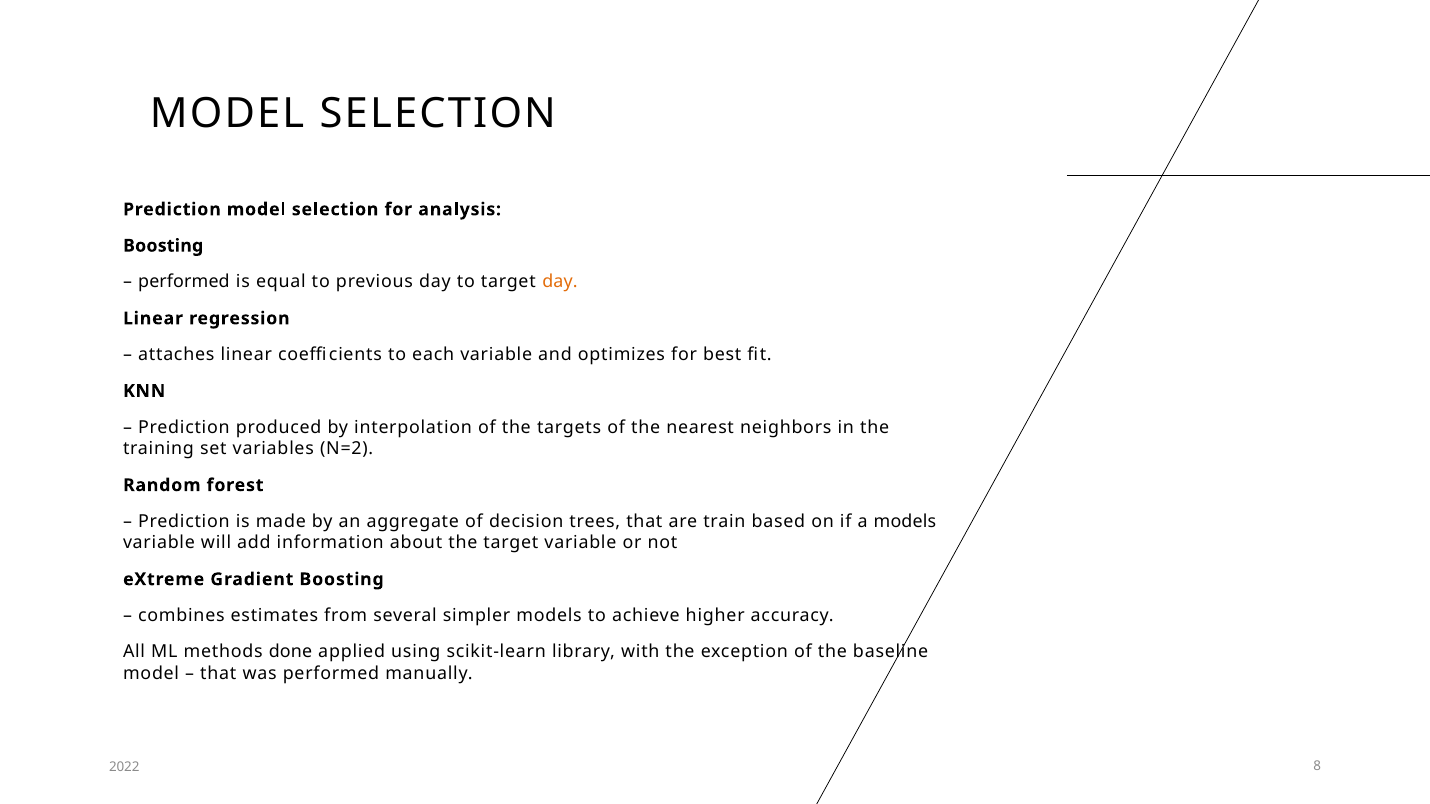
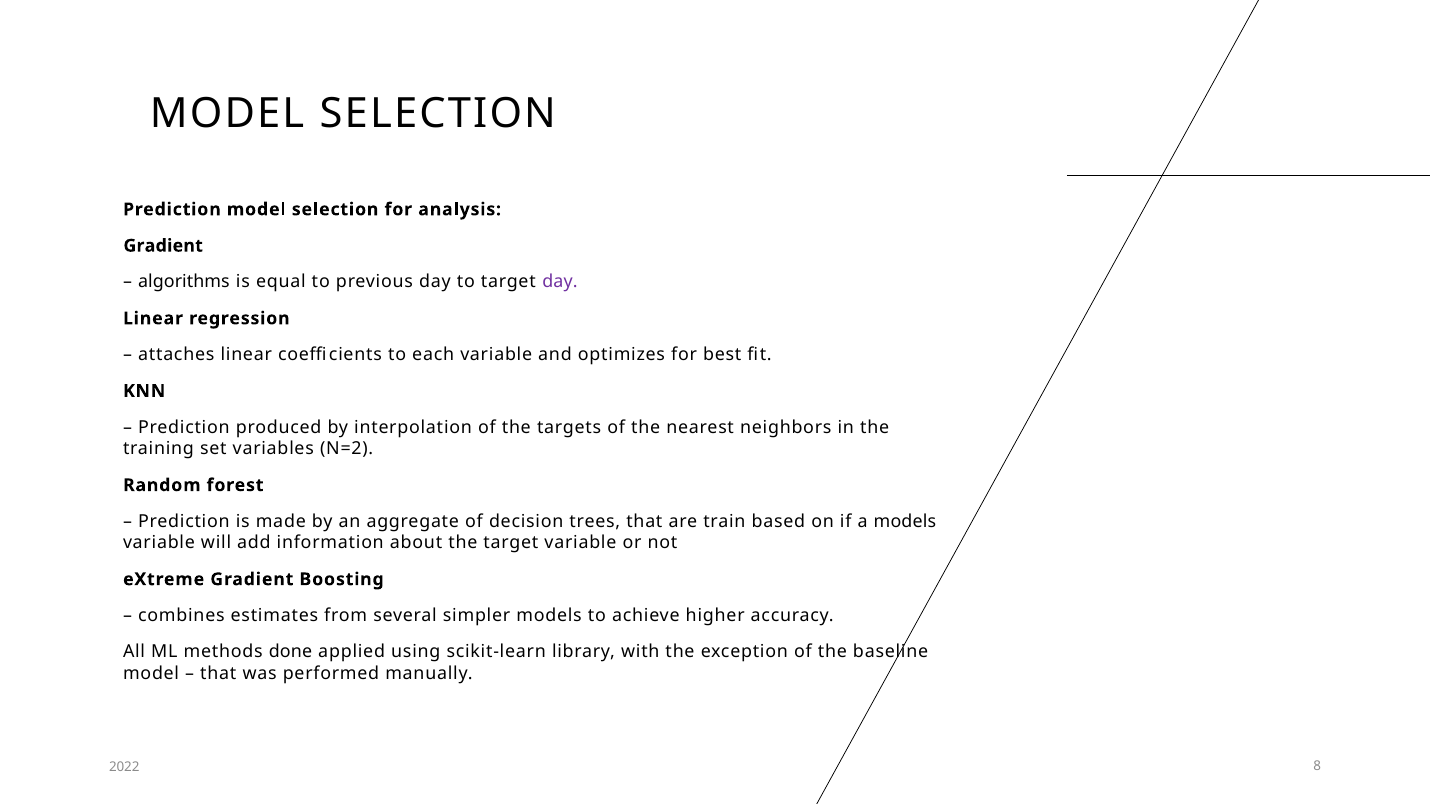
Boosting: Boosting -> Gradient (163, 246)
performed: performed -> algorithms (184, 282)
day colour: orange -> purple (560, 282)
